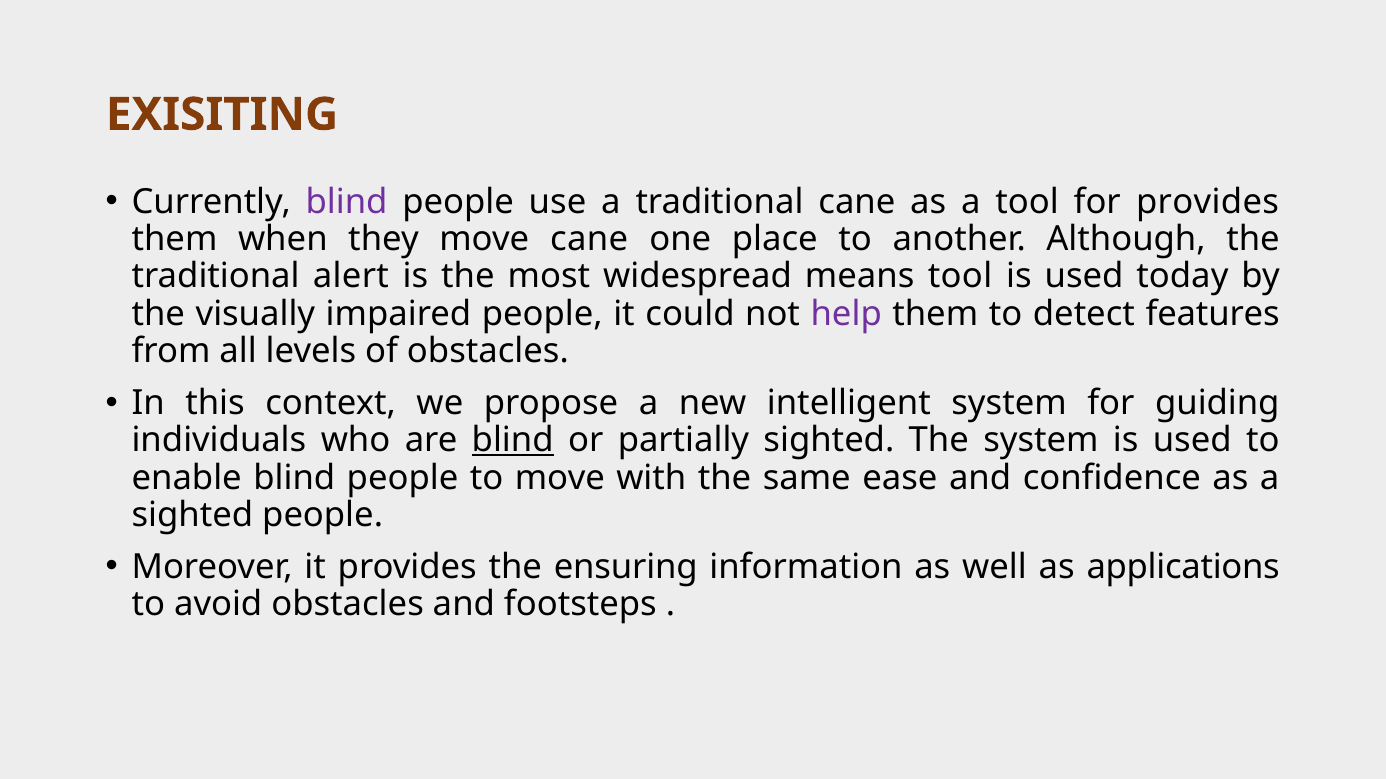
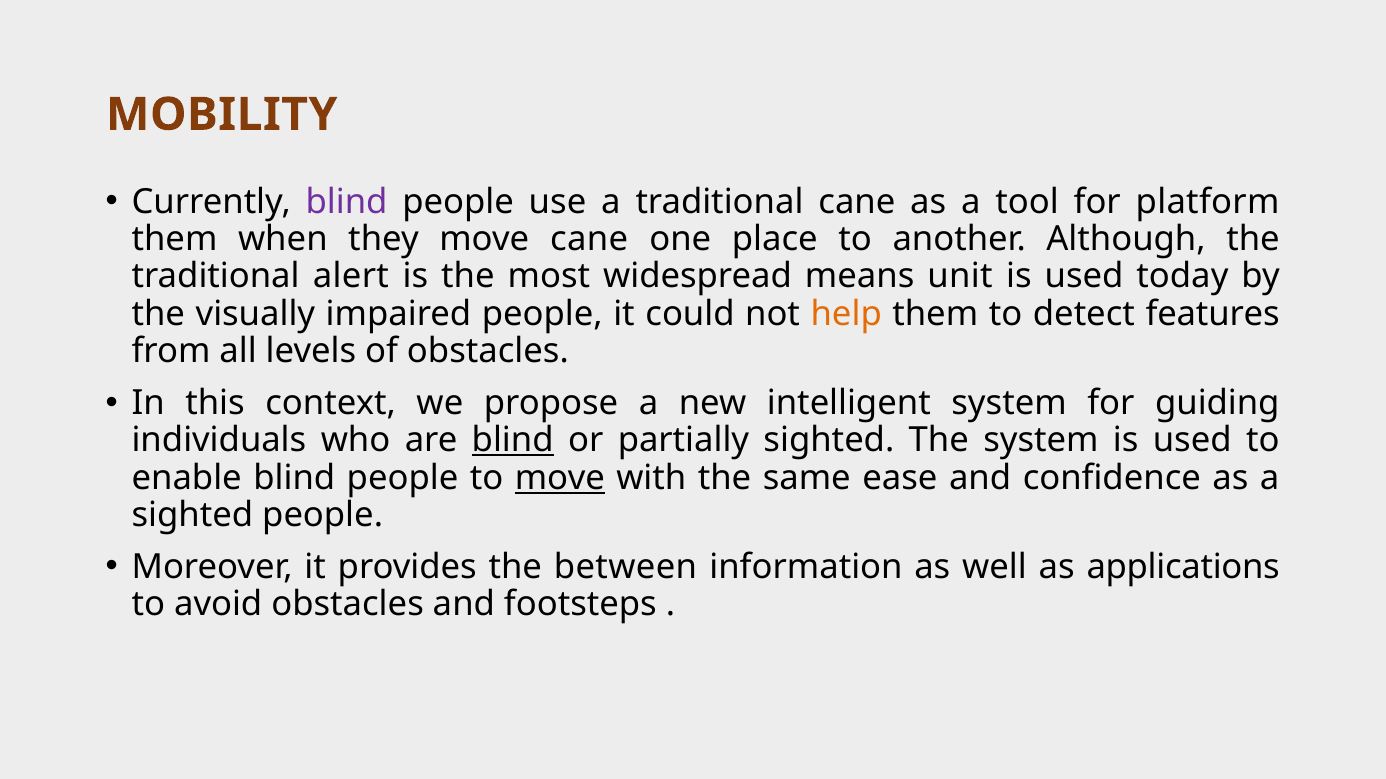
EXISITING: EXISITING -> MOBILITY (222, 115)
for provides: provides -> platform (1208, 202)
means tool: tool -> unit (960, 277)
help colour: purple -> orange (846, 314)
move underline: none -> present (560, 478)
ensuring: ensuring -> between (626, 567)
